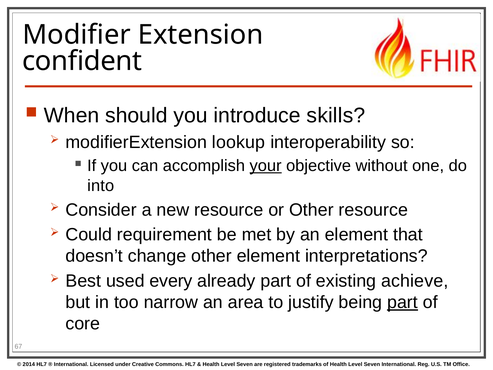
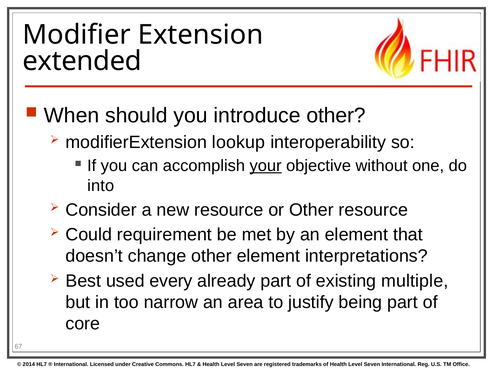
confident: confident -> extended (82, 61)
introduce skills: skills -> other (336, 115)
achieve: achieve -> multiple (415, 281)
part underline: present -> none (402, 302)
